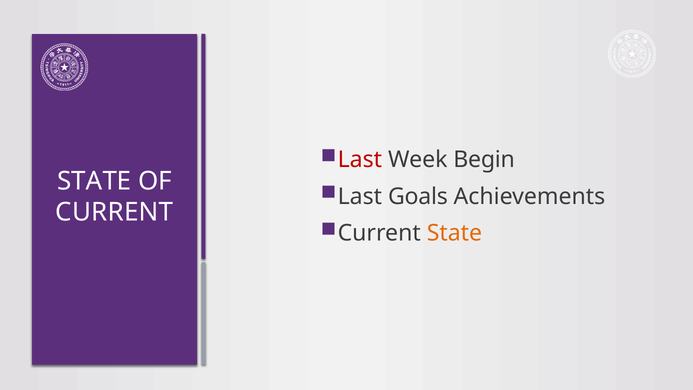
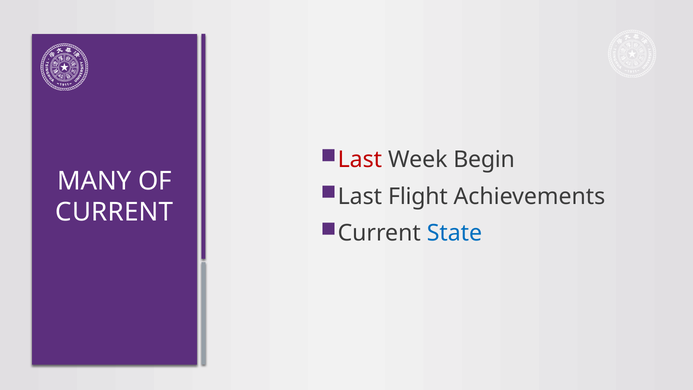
STATE: STATE -> MANY (94, 181)
Goals: Goals -> Flight (418, 196)
State colour: orange -> blue (454, 233)
